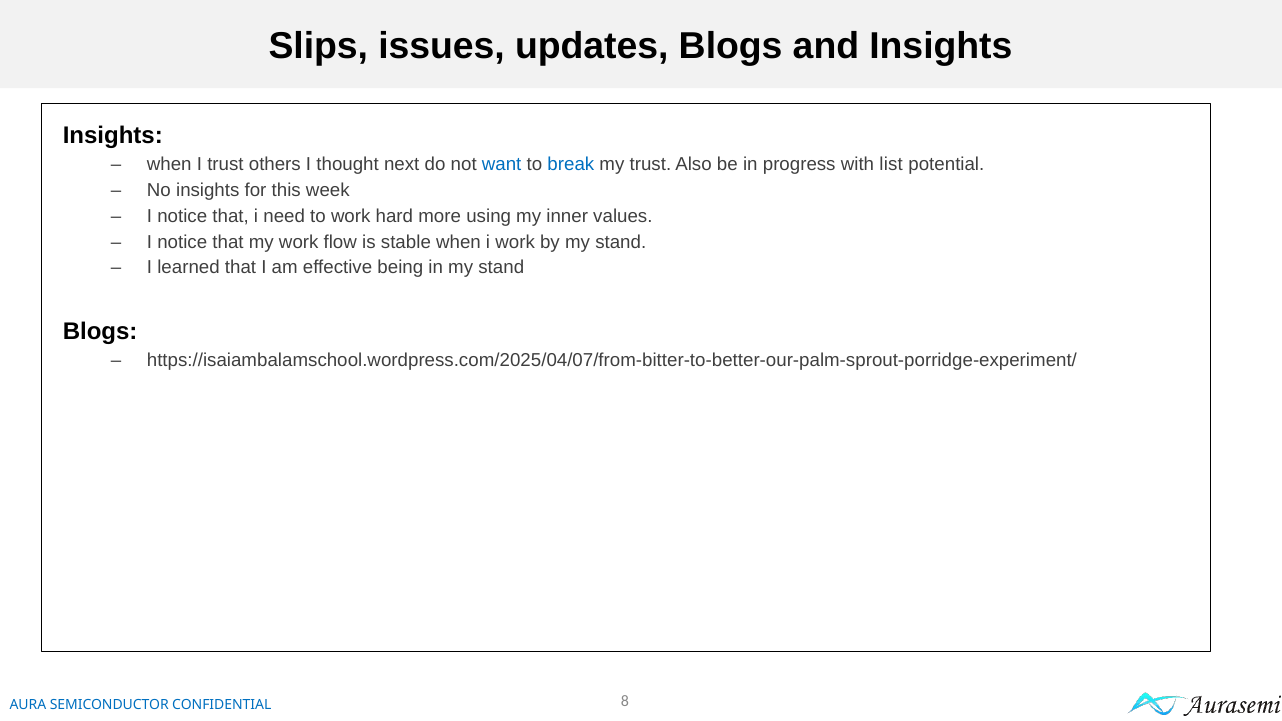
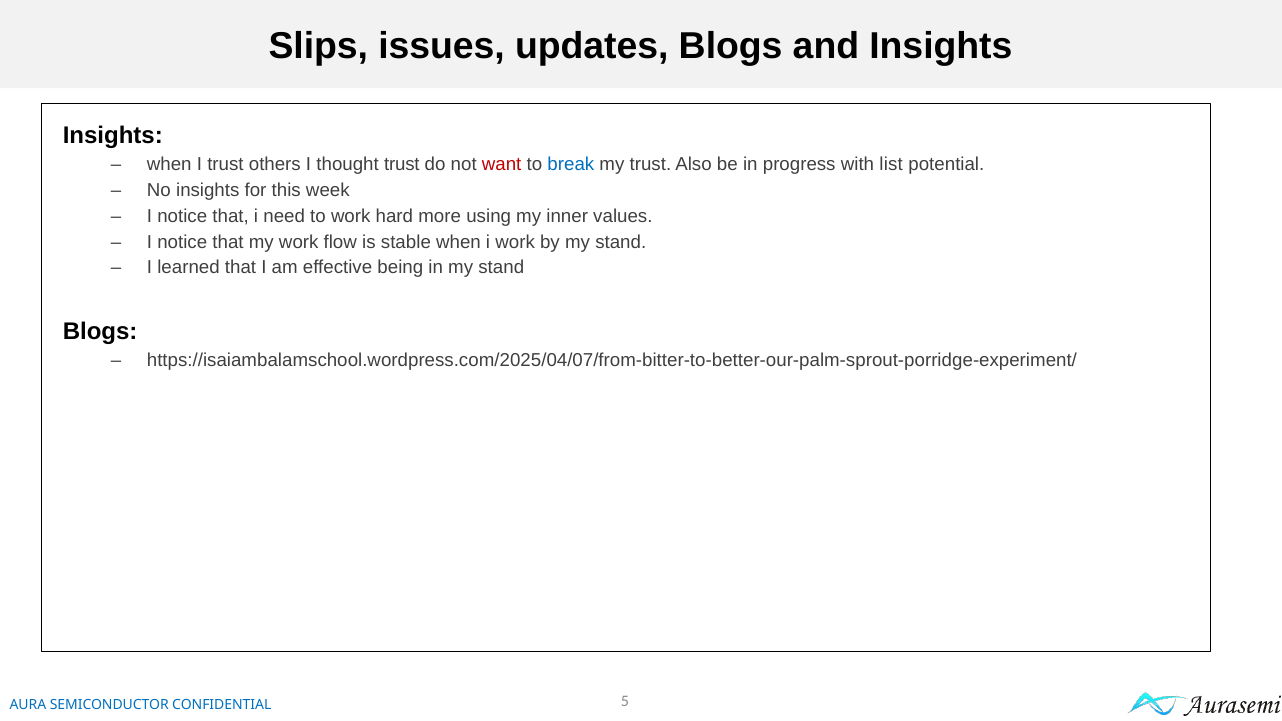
thought next: next -> trust (402, 165)
want colour: blue -> red (502, 165)
8: 8 -> 5 (625, 702)
